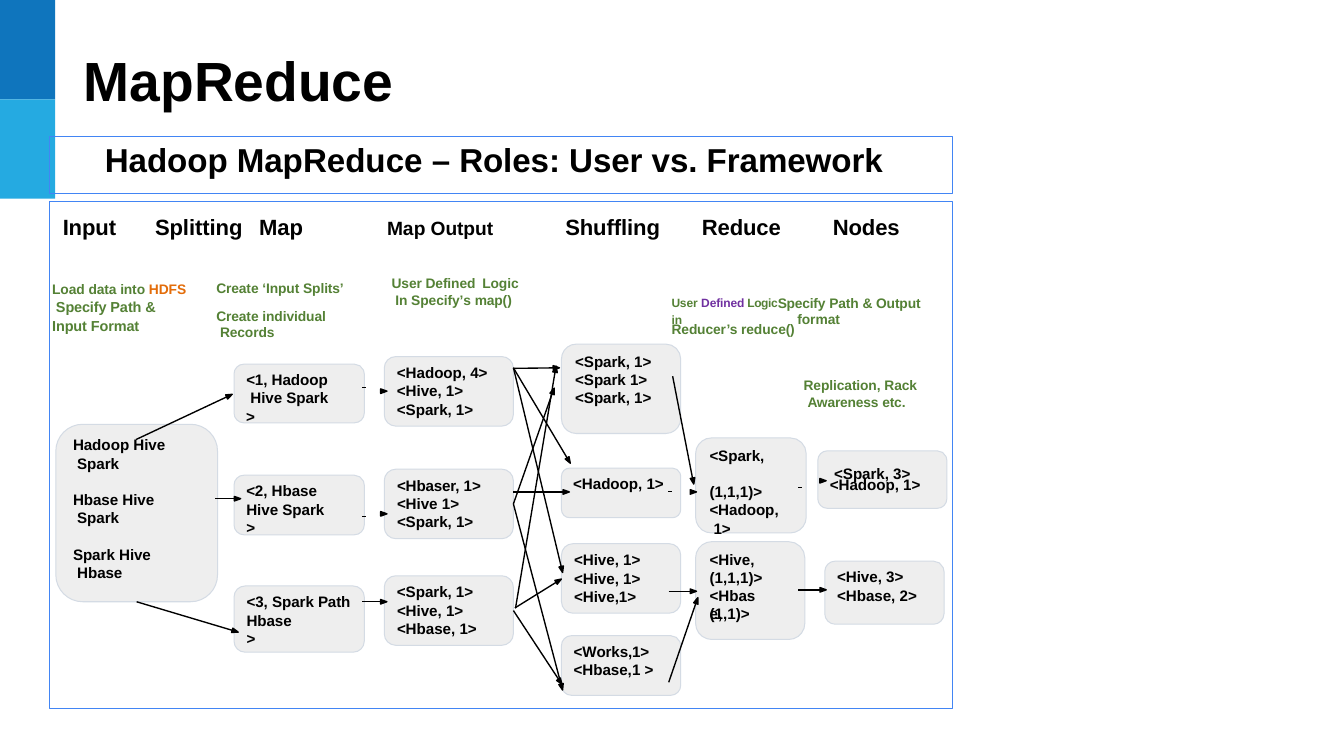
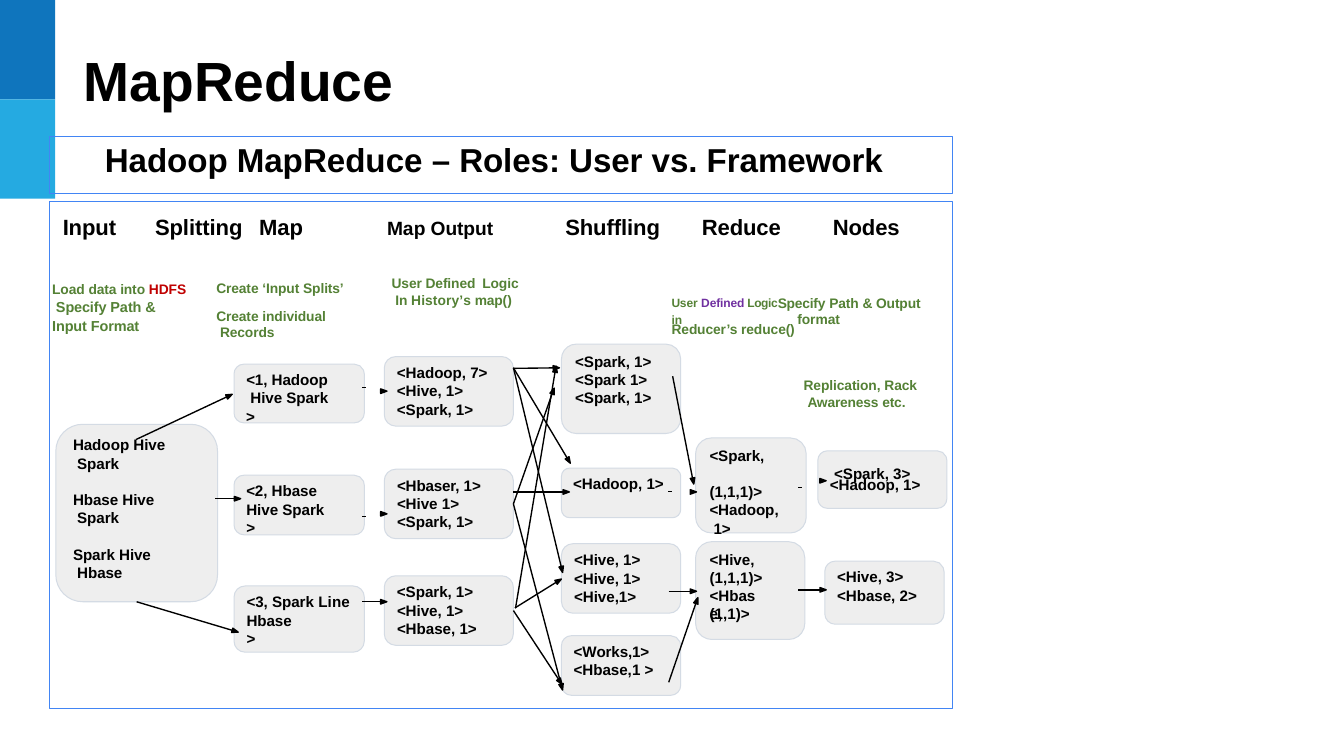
HDFS colour: orange -> red (168, 290)
Specify’s: Specify’s -> History’s (441, 301)
4>: 4> -> 7> (479, 374)
Spark Path: Path -> Line (334, 603)
